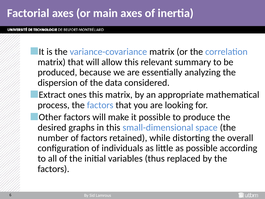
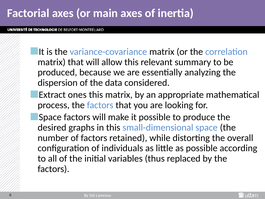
Other: Other -> Space (50, 117)
